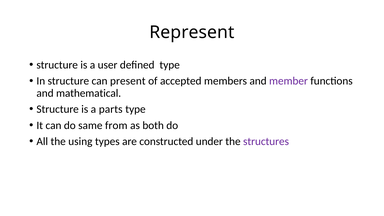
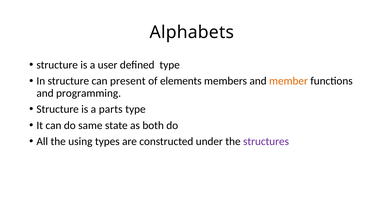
Represent: Represent -> Alphabets (192, 32)
accepted: accepted -> elements (181, 81)
member colour: purple -> orange (288, 81)
mathematical: mathematical -> programming (89, 93)
from: from -> state (116, 125)
